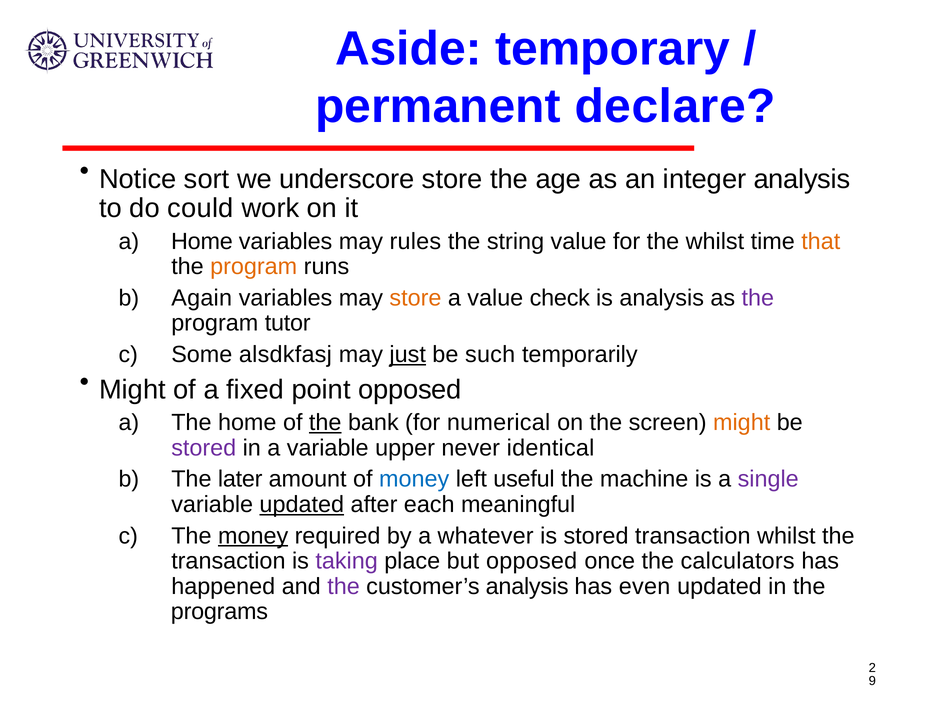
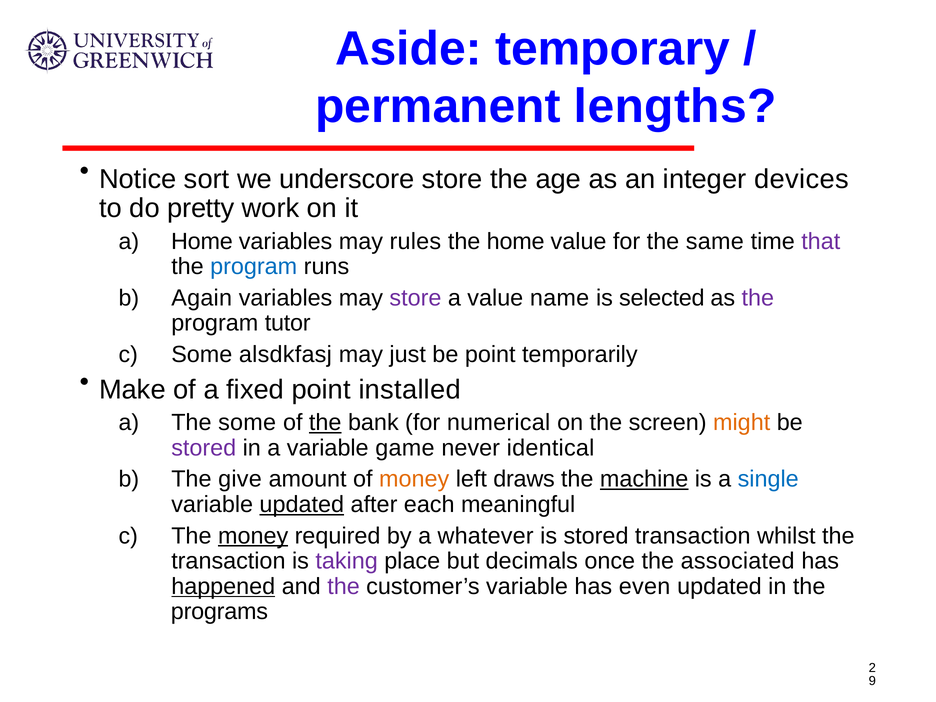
declare: declare -> lengths (675, 107)
integer analysis: analysis -> devices (802, 179)
could: could -> pretty (201, 208)
the string: string -> home (516, 241)
the whilst: whilst -> same (715, 241)
that colour: orange -> purple (821, 241)
program colour: orange -> blue (254, 267)
store colour: orange -> purple (415, 298)
check: check -> name (560, 298)
is analysis: analysis -> selected (662, 298)
just underline: present -> none (408, 355)
be such: such -> point (490, 355)
Might: Might -> Make (132, 390)
point opposed: opposed -> installed (410, 390)
The home: home -> some (247, 423)
upper: upper -> game (405, 448)
later: later -> give (240, 479)
money colour: blue -> orange (414, 479)
useful: useful -> draws (524, 479)
machine underline: none -> present (644, 479)
single colour: purple -> blue (768, 479)
but opposed: opposed -> decimals (532, 561)
calculators: calculators -> associated (738, 561)
happened underline: none -> present (223, 586)
customer’s analysis: analysis -> variable (527, 586)
